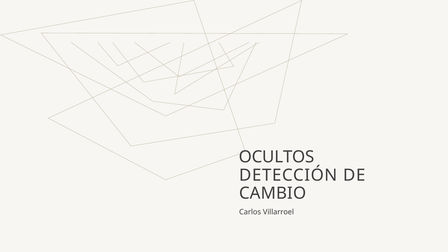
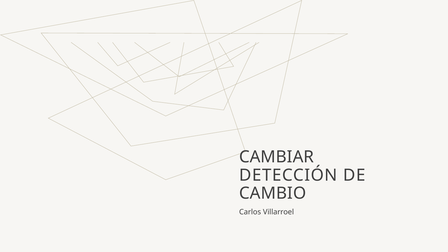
OCULTOS: OCULTOS -> CAMBIAR (277, 157)
